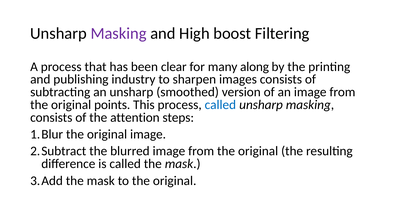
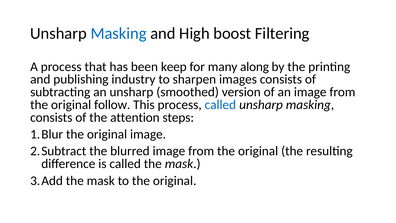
Masking colour: purple -> blue (119, 33)
clear: clear -> keep (174, 67)
points: points -> follow (112, 105)
